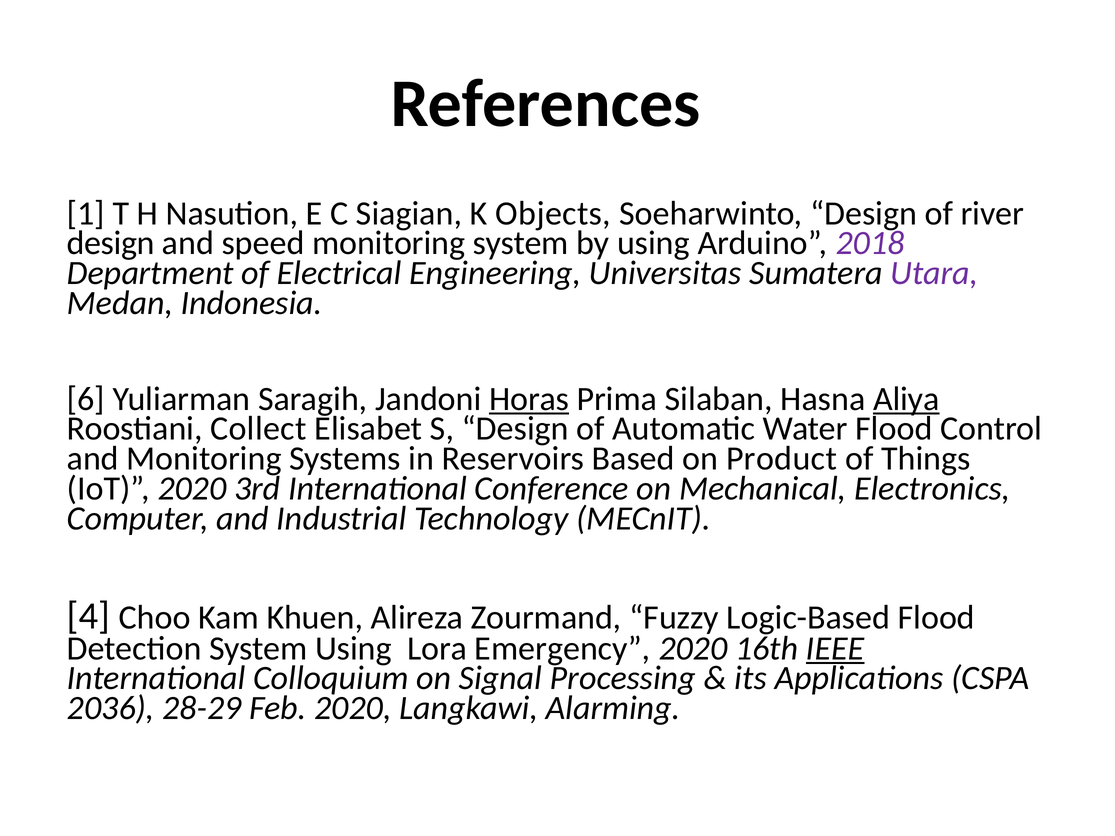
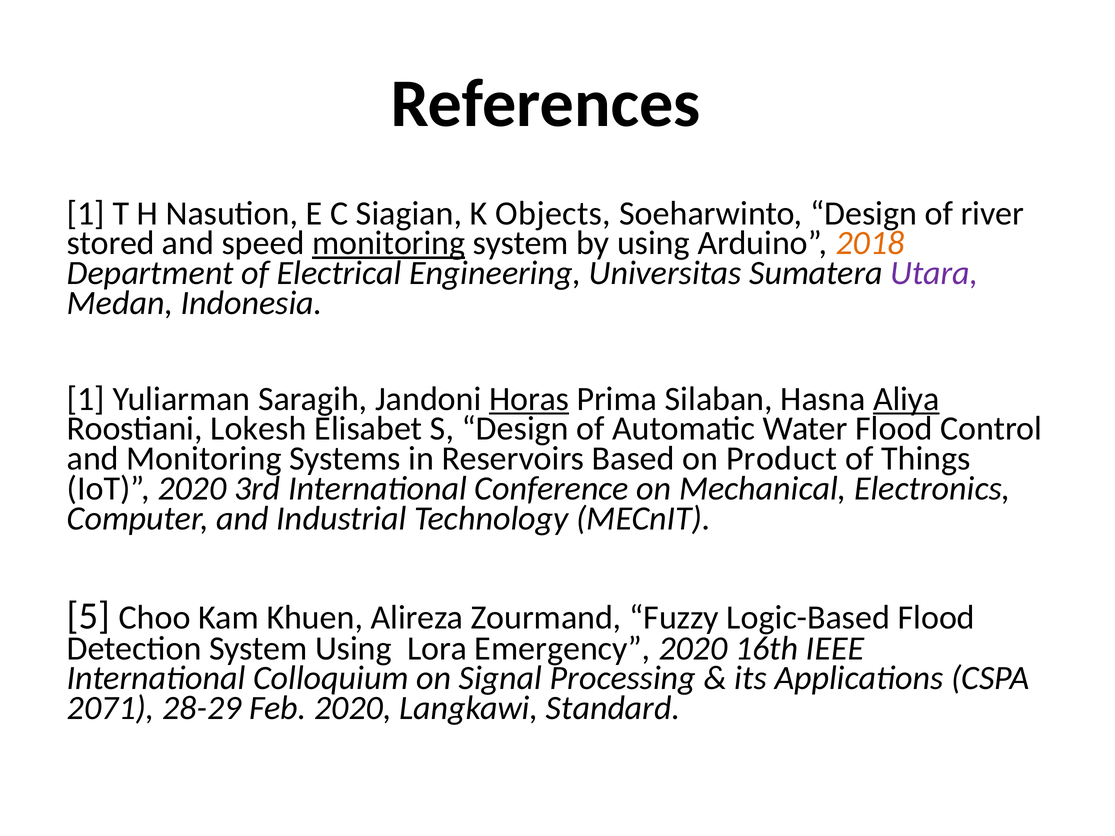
design: design -> stored (111, 243)
monitoring underline: none -> present (389, 243)
2018 colour: purple -> orange (870, 243)
6: 6 -> 1 (86, 399)
Collect: Collect -> Lokesh (258, 429)
4: 4 -> 5 (89, 616)
IEEE underline: present -> none (835, 649)
2036: 2036 -> 2071 (111, 708)
Alarming: Alarming -> Standard (613, 708)
